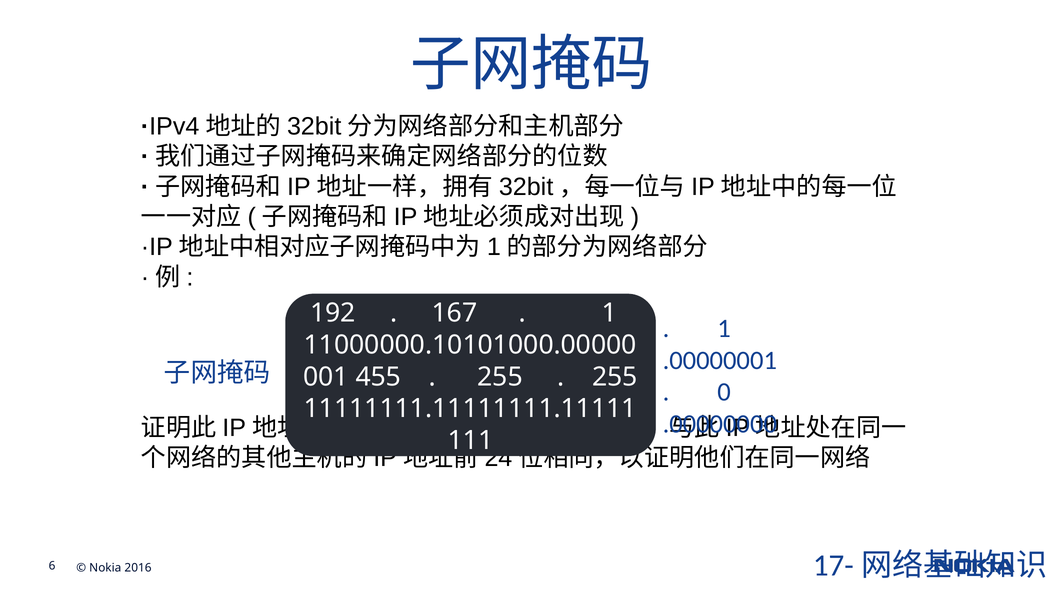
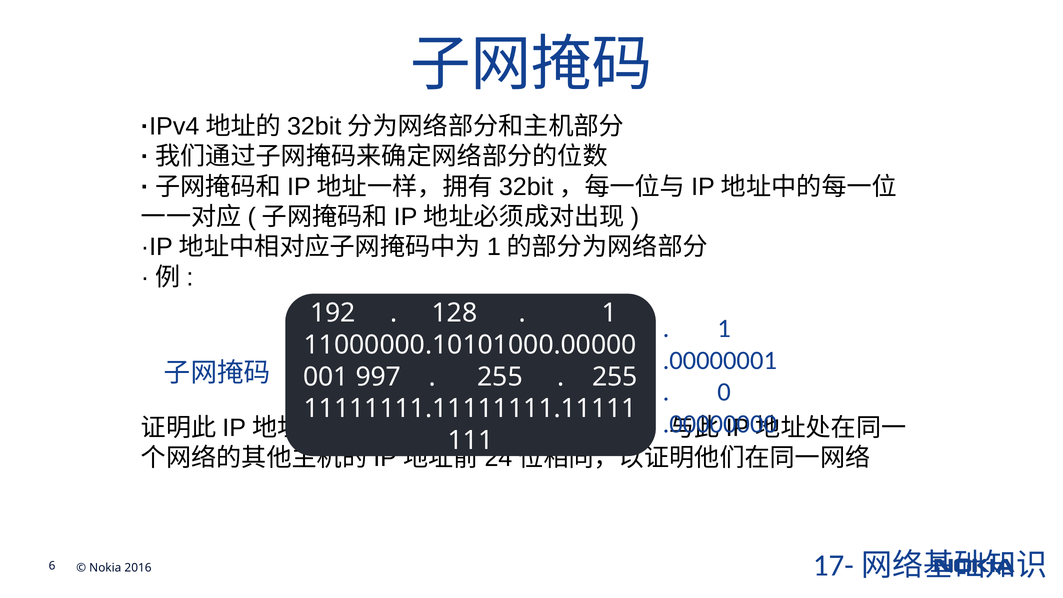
167: 167 -> 128 (455, 313)
455: 455 -> 997 (378, 377)
